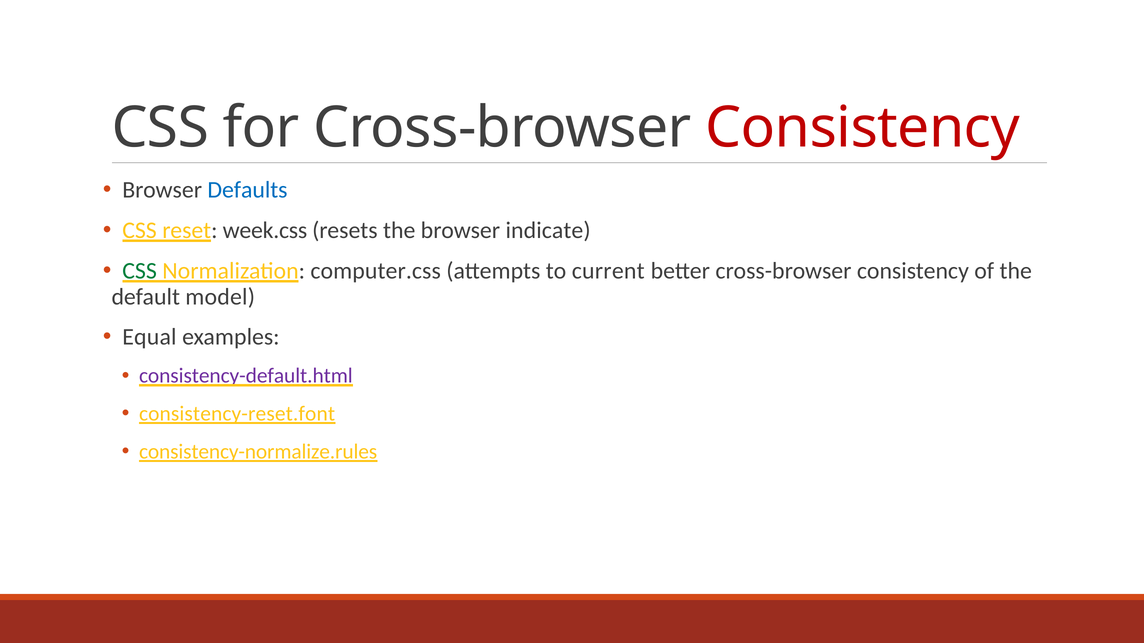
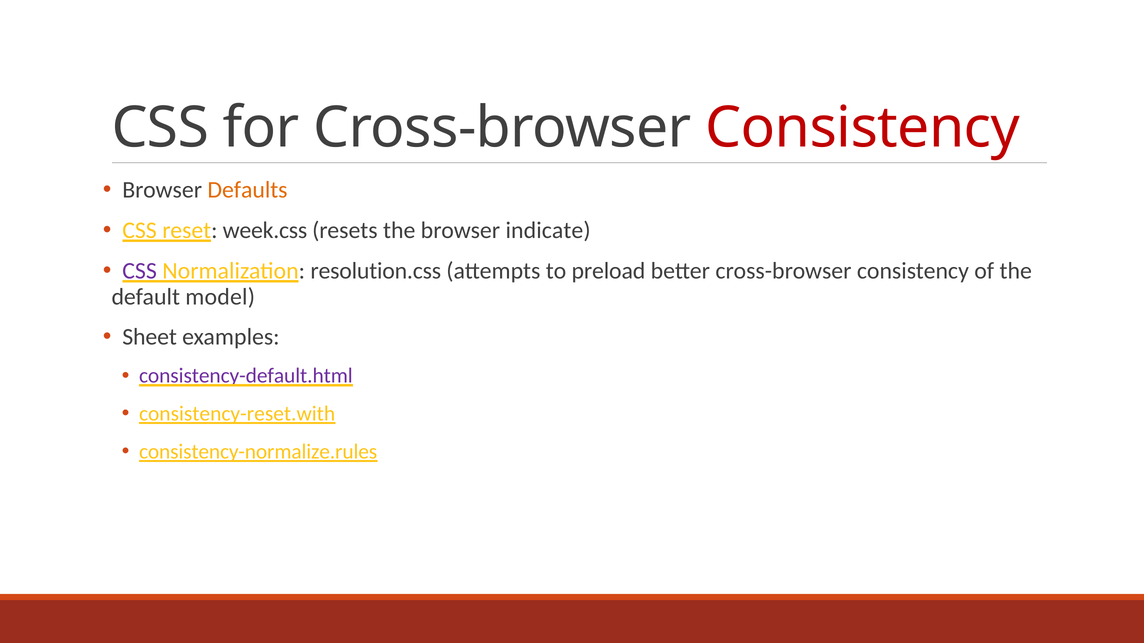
Defaults colour: blue -> orange (247, 190)
CSS colour: green -> purple (140, 271)
computer.css: computer.css -> resolution.css (376, 271)
current: current -> preload (608, 271)
Equal: Equal -> Sheet (150, 337)
consistency-reset.font: consistency-reset.font -> consistency-reset.with (237, 414)
